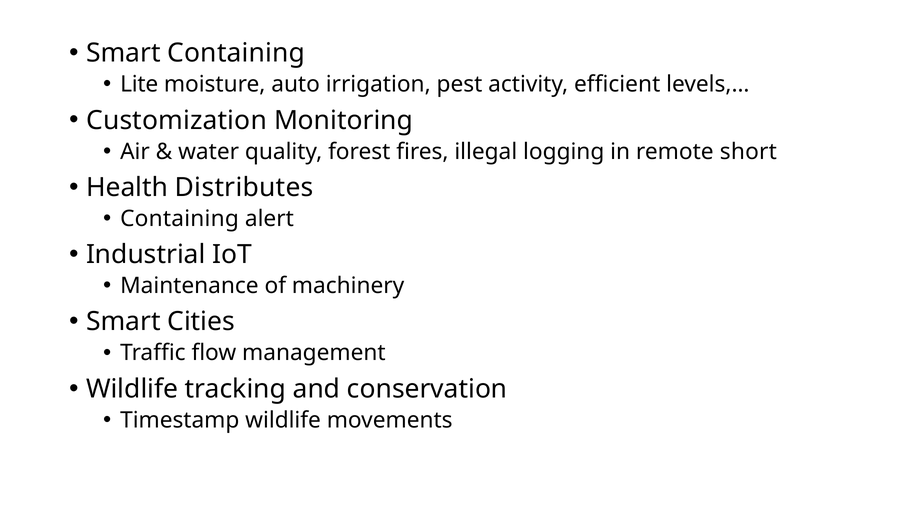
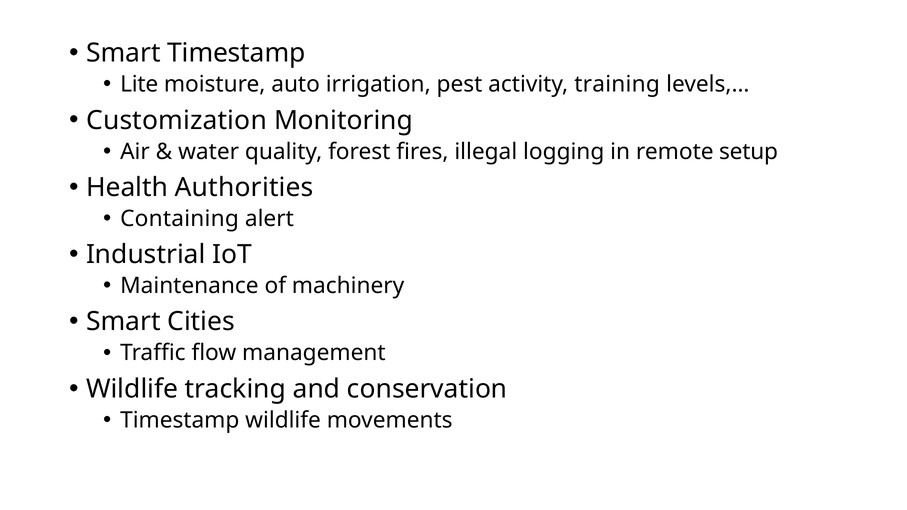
Smart Containing: Containing -> Timestamp (236, 53)
efficient: efficient -> training (617, 84)
short: short -> setup (749, 152)
Distributes: Distributes -> Authorities (244, 187)
